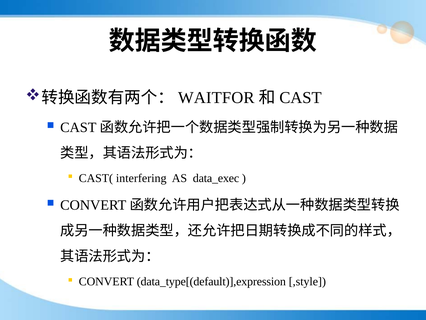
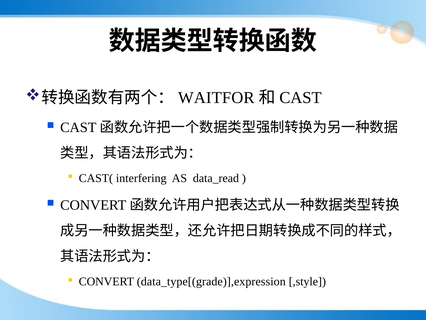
data_exec: data_exec -> data_read (216, 178)
data_type[(default)],expression: data_type[(default)],expression -> data_type[(grade)],expression (211, 281)
